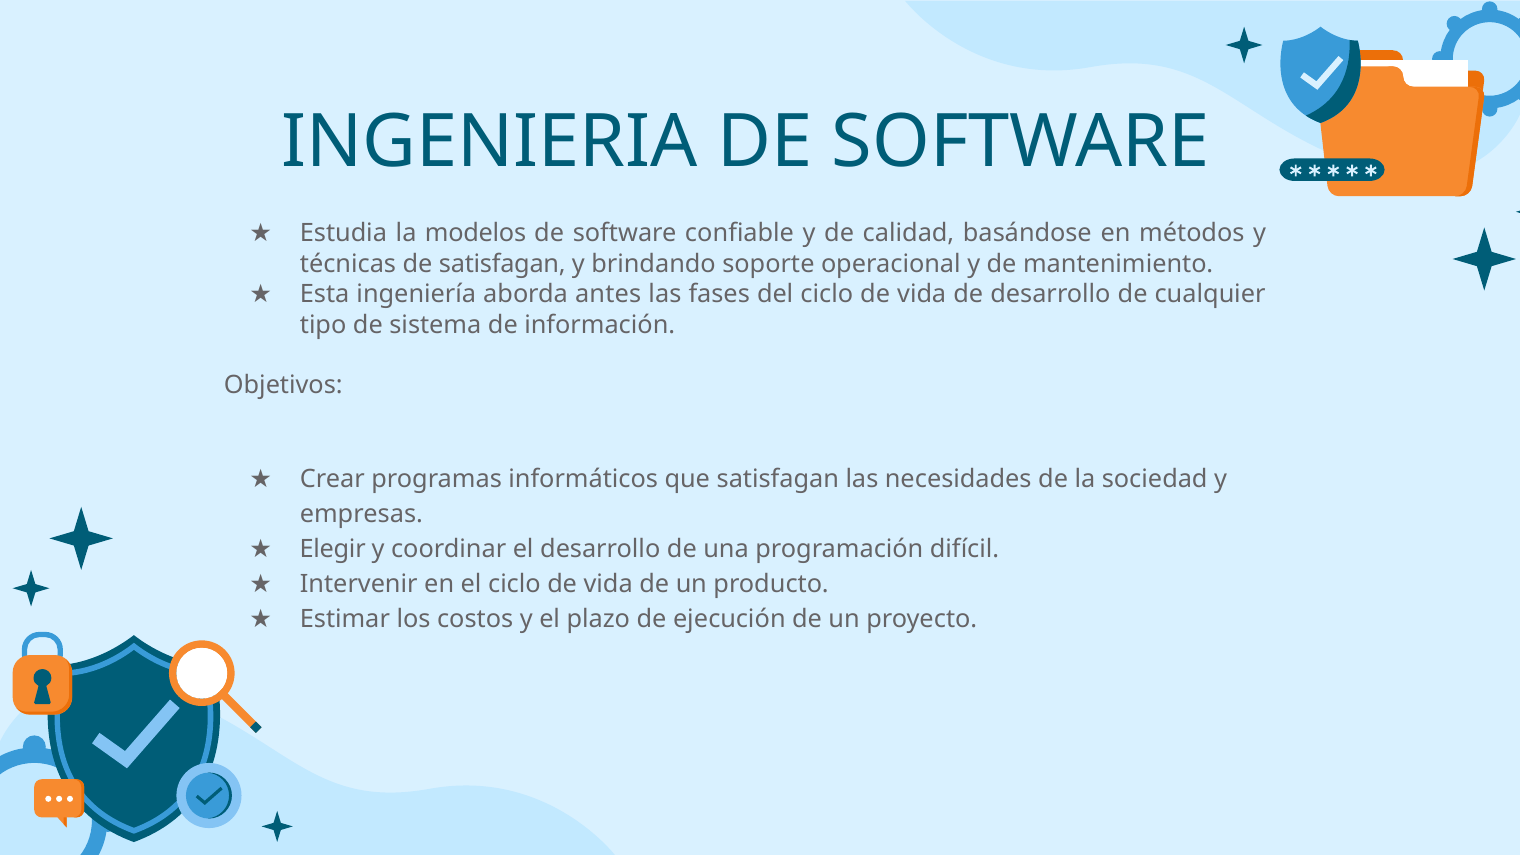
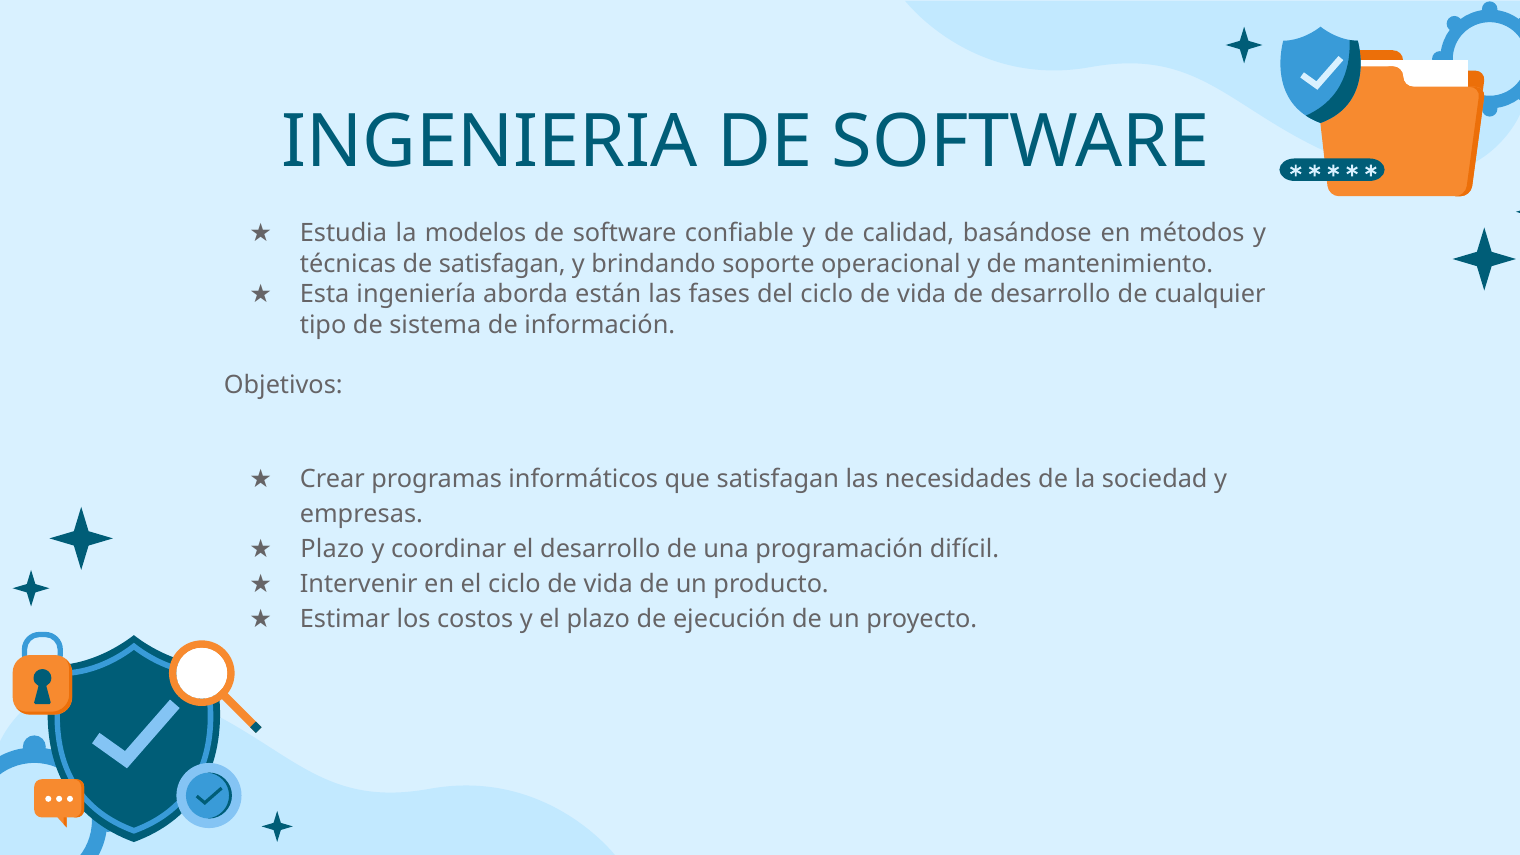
antes: antes -> están (608, 294)
Elegir: Elegir -> Plazo (332, 550)
